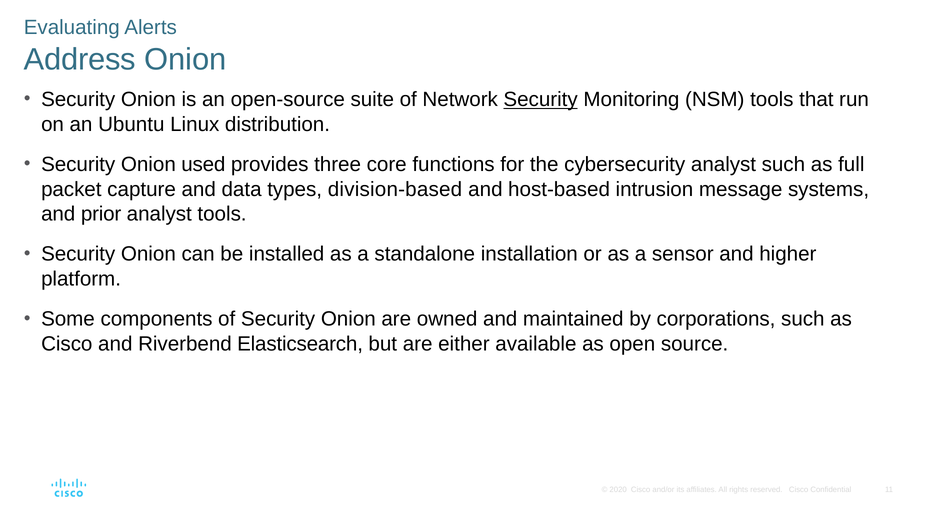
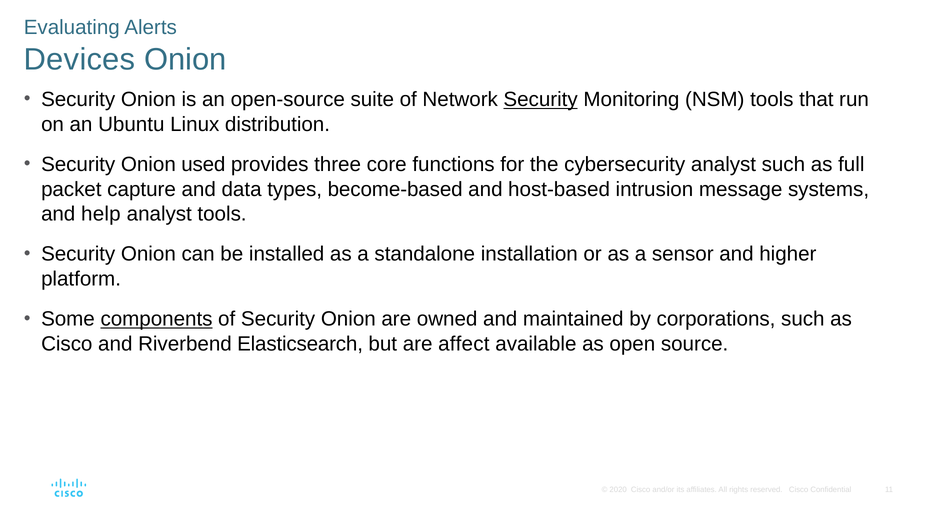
Address: Address -> Devices (80, 59)
division-based: division-based -> become-based (395, 189)
prior: prior -> help (101, 214)
components underline: none -> present (157, 319)
either: either -> affect (464, 344)
